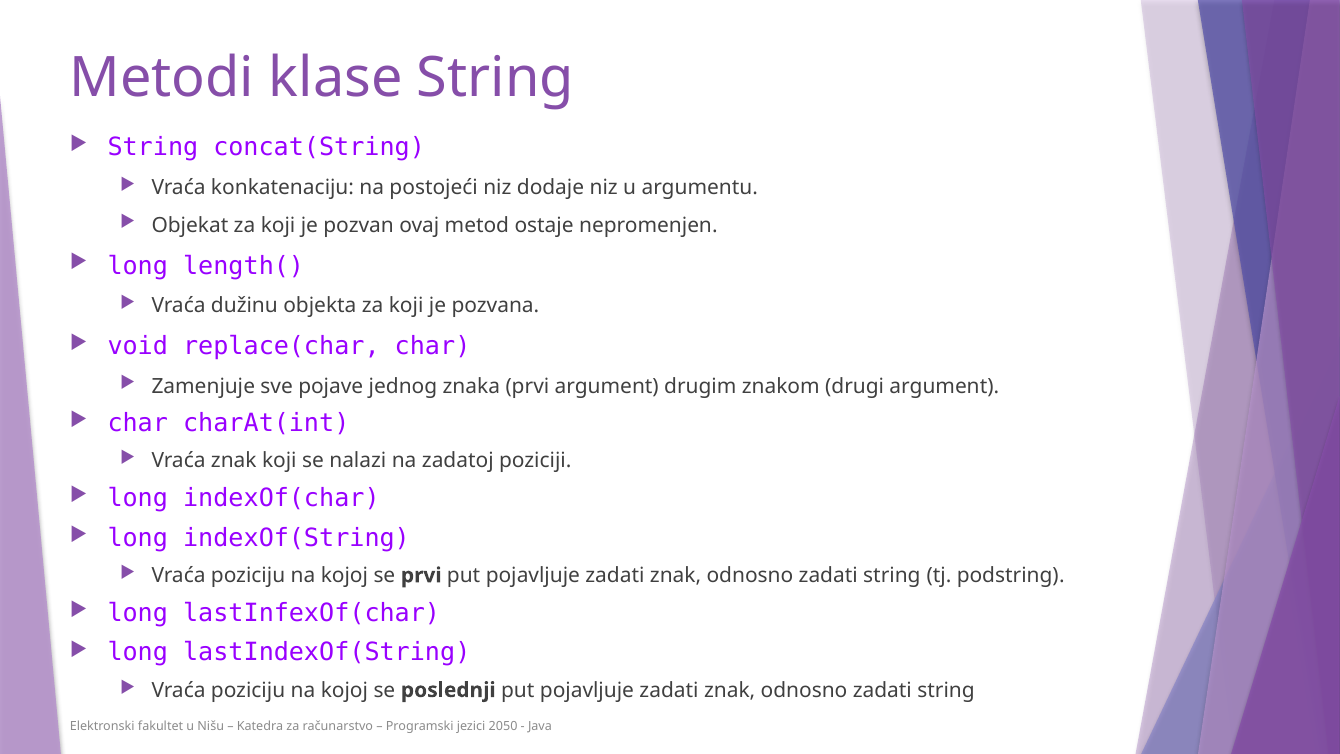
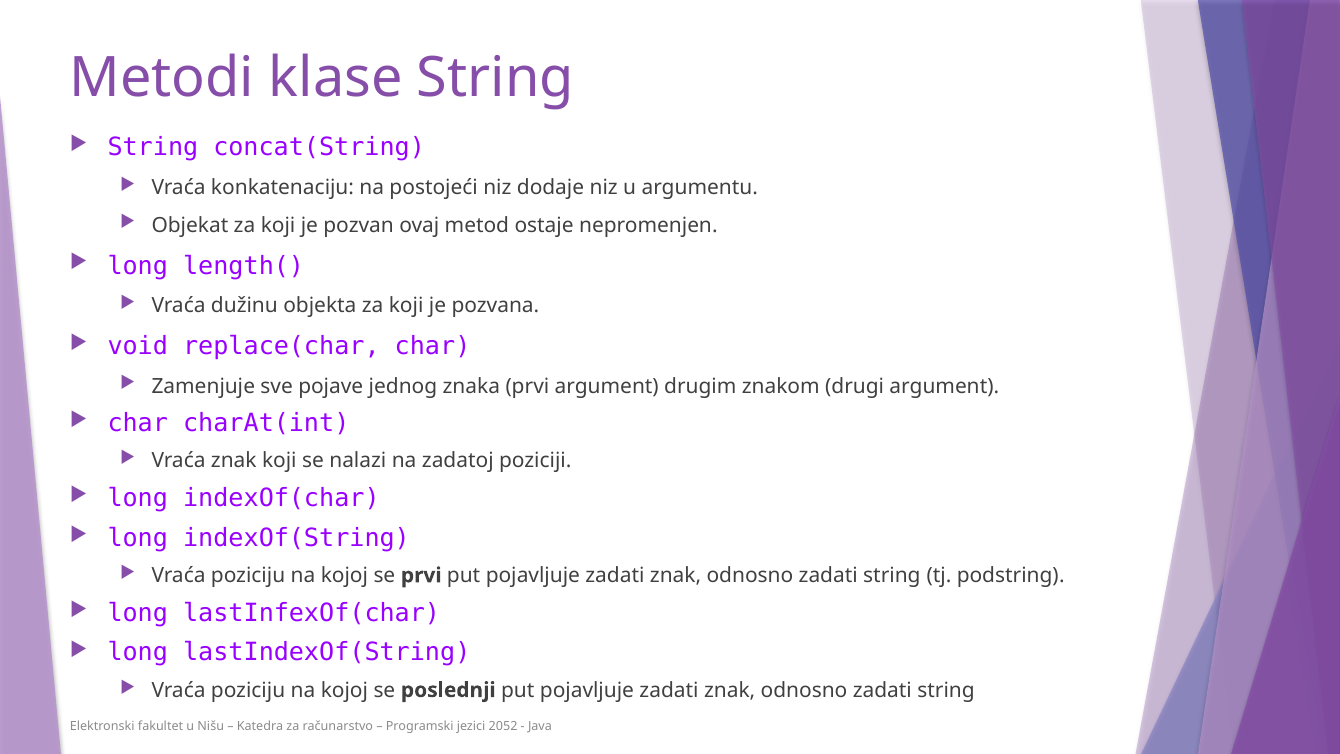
2050: 2050 -> 2052 (503, 726)
